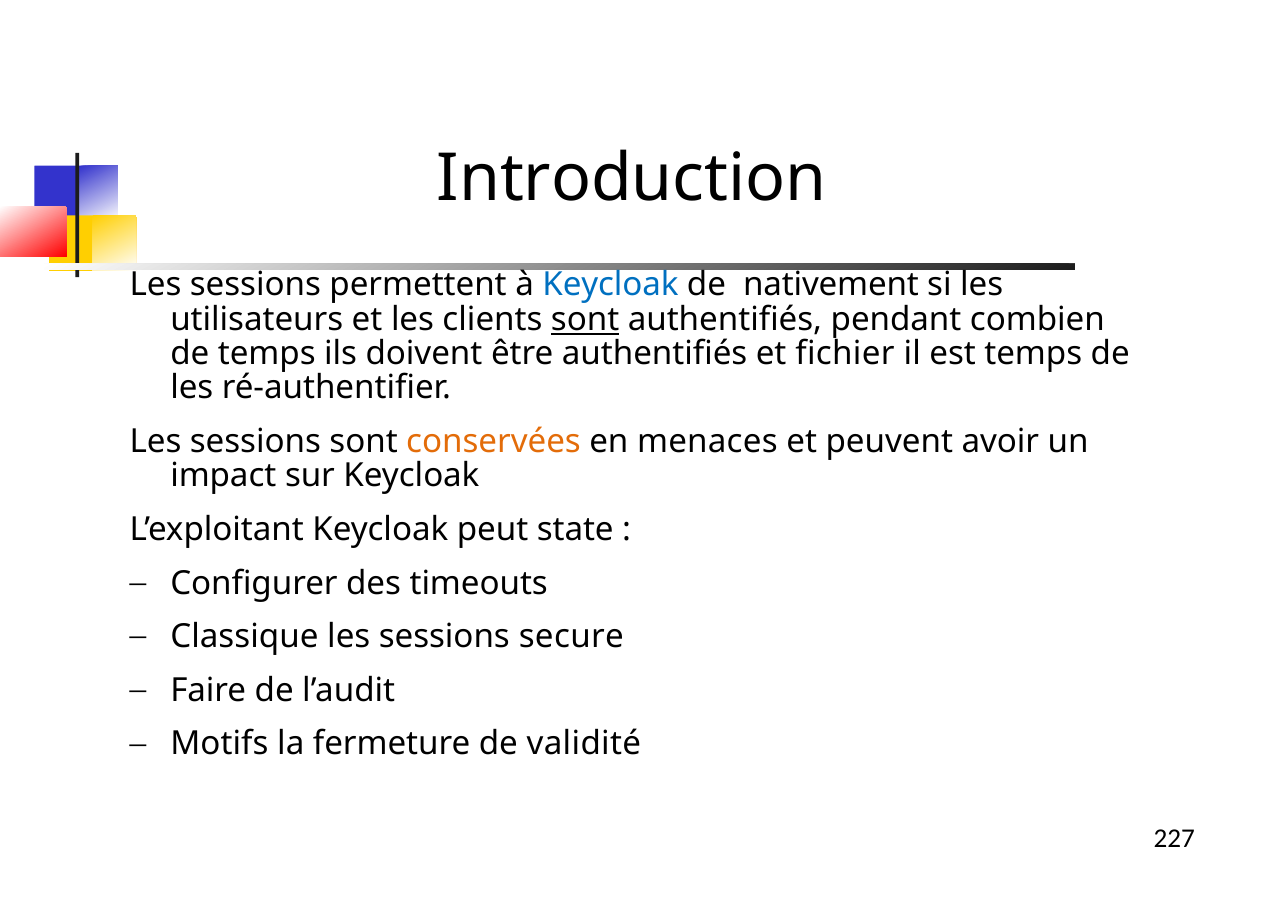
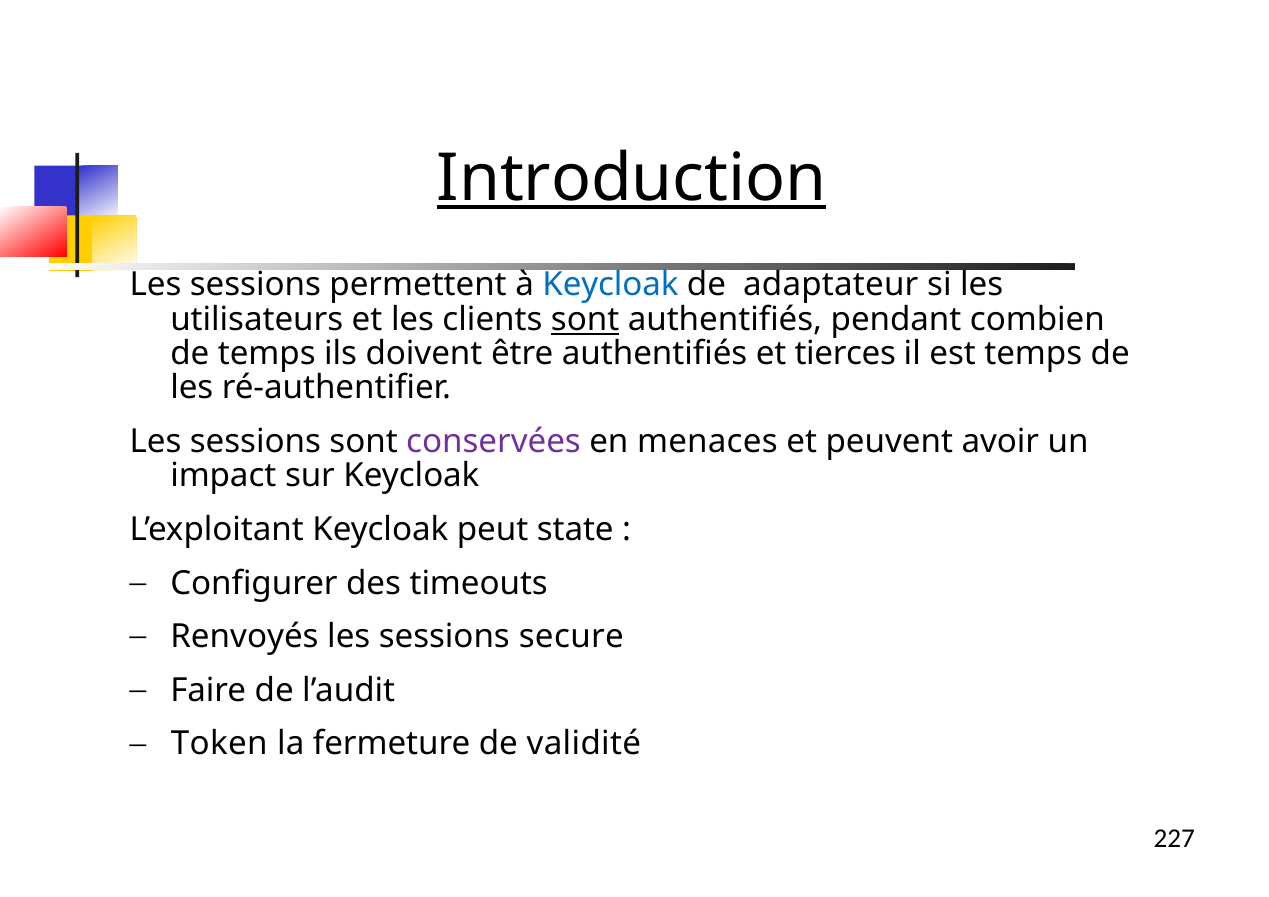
Introduction underline: none -> present (631, 179)
nativement: nativement -> adaptateur (831, 285)
fichier: fichier -> tierces (845, 354)
conservées colour: orange -> purple (494, 442)
Classique: Classique -> Renvoyés (244, 637)
Motifs: Motifs -> Token (219, 744)
